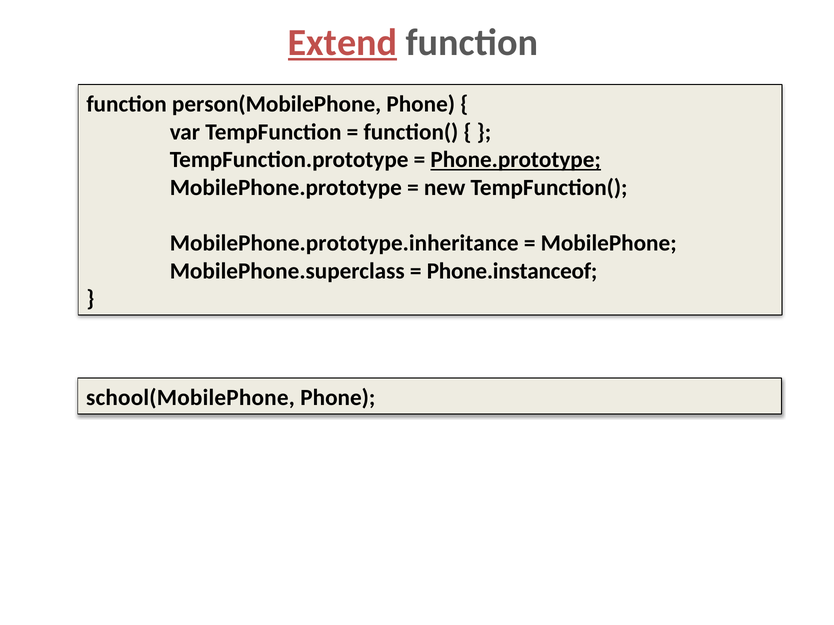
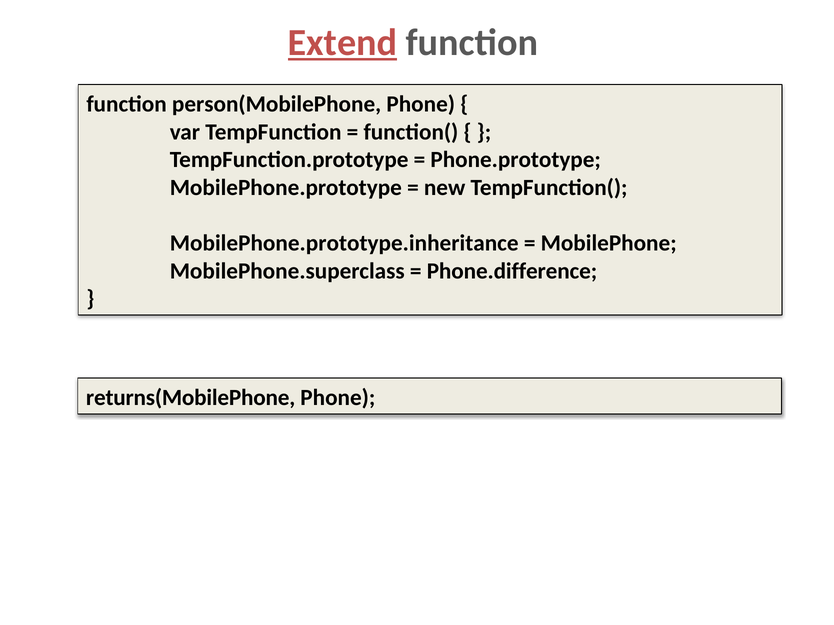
Phone.prototype underline: present -> none (516, 160)
Phone.instanceof: Phone.instanceof -> Phone.difference (512, 271)
school(MobilePhone: school(MobilePhone -> returns(MobilePhone (191, 398)
